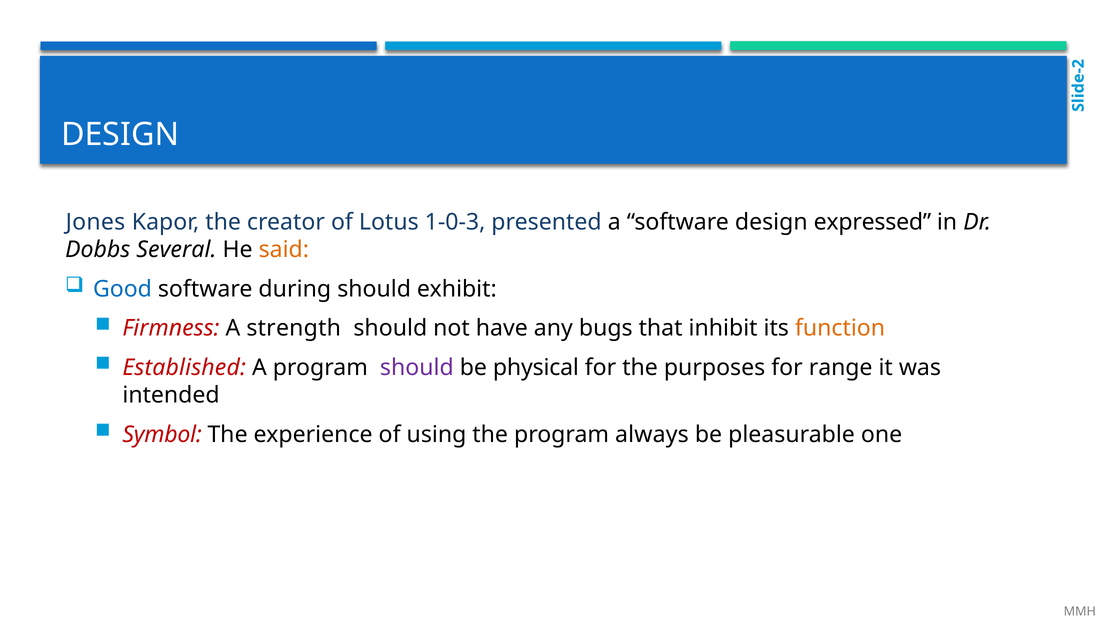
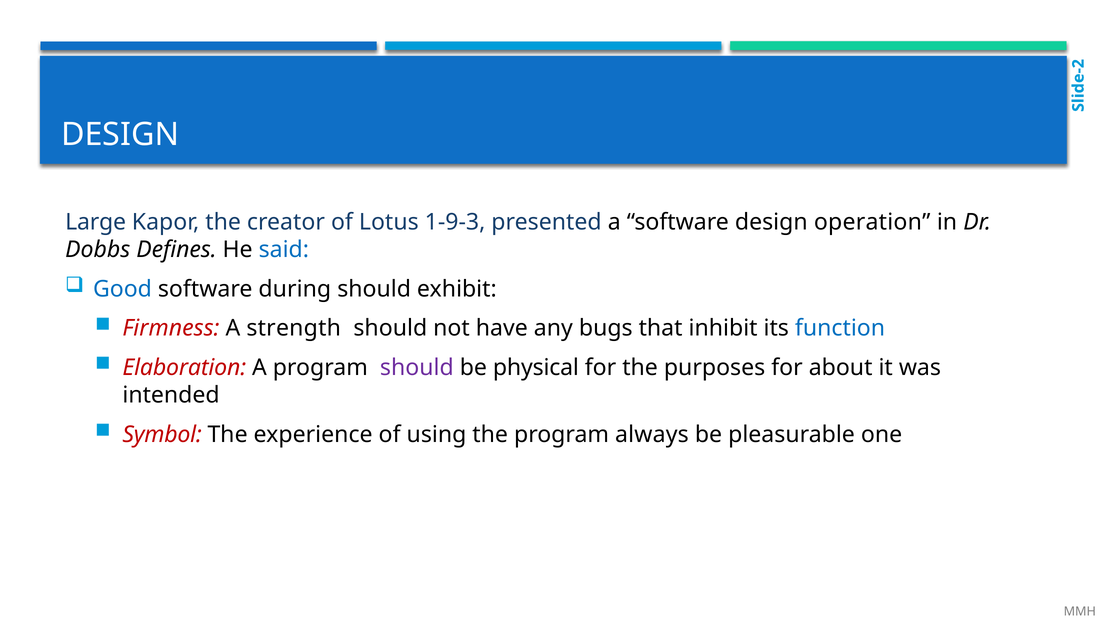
Jones: Jones -> Large (96, 222)
1-0-3: 1-0-3 -> 1-9-3 (455, 222)
expressed: expressed -> operation (872, 222)
Several: Several -> Defines (176, 250)
said colour: orange -> blue (284, 250)
function colour: orange -> blue (840, 328)
Established: Established -> Elaboration (184, 367)
range: range -> about (841, 367)
